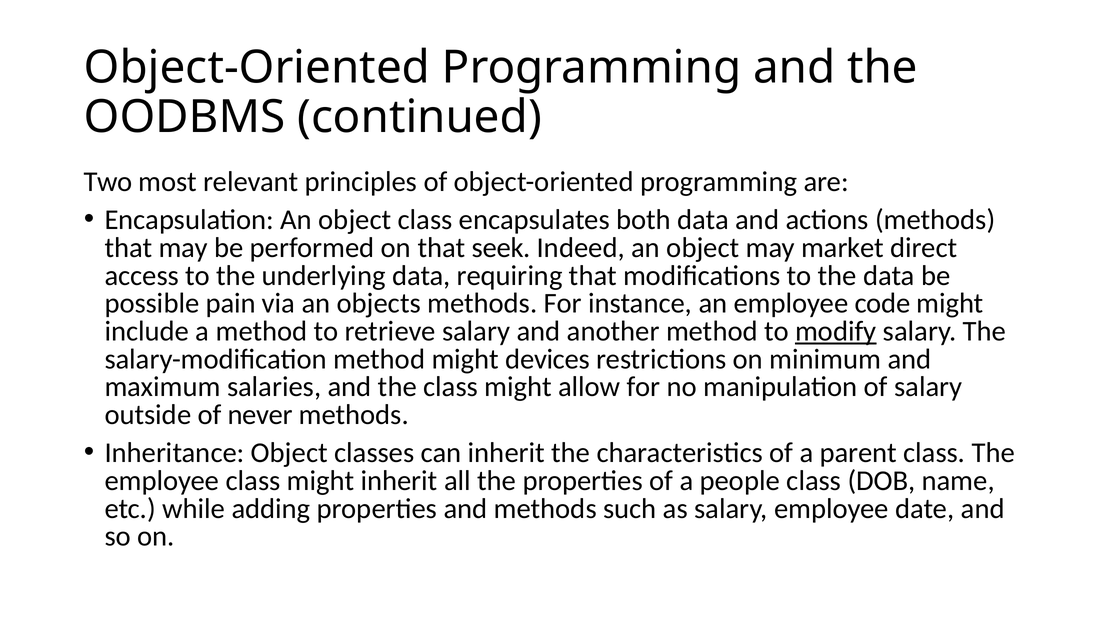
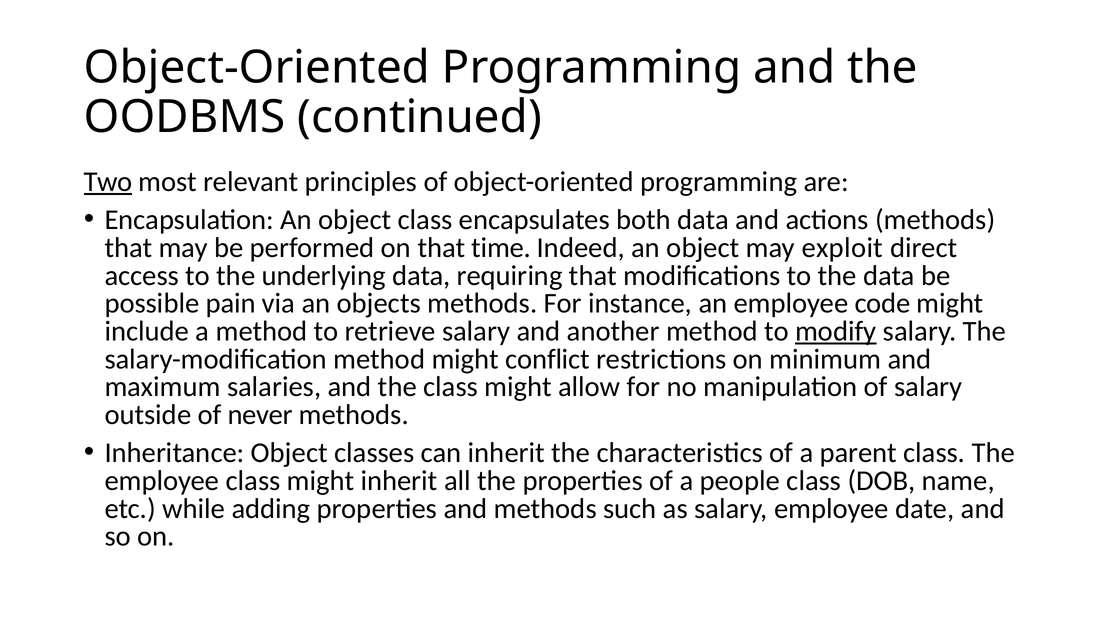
Two underline: none -> present (108, 182)
seek: seek -> time (501, 248)
market: market -> exploit (842, 248)
devices: devices -> conflict (548, 359)
